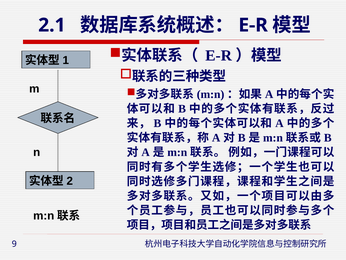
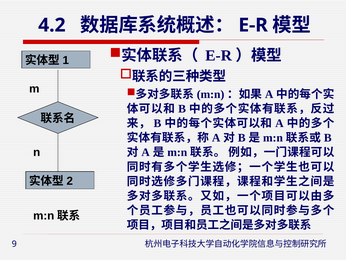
2.1: 2.1 -> 4.2 (52, 25)
